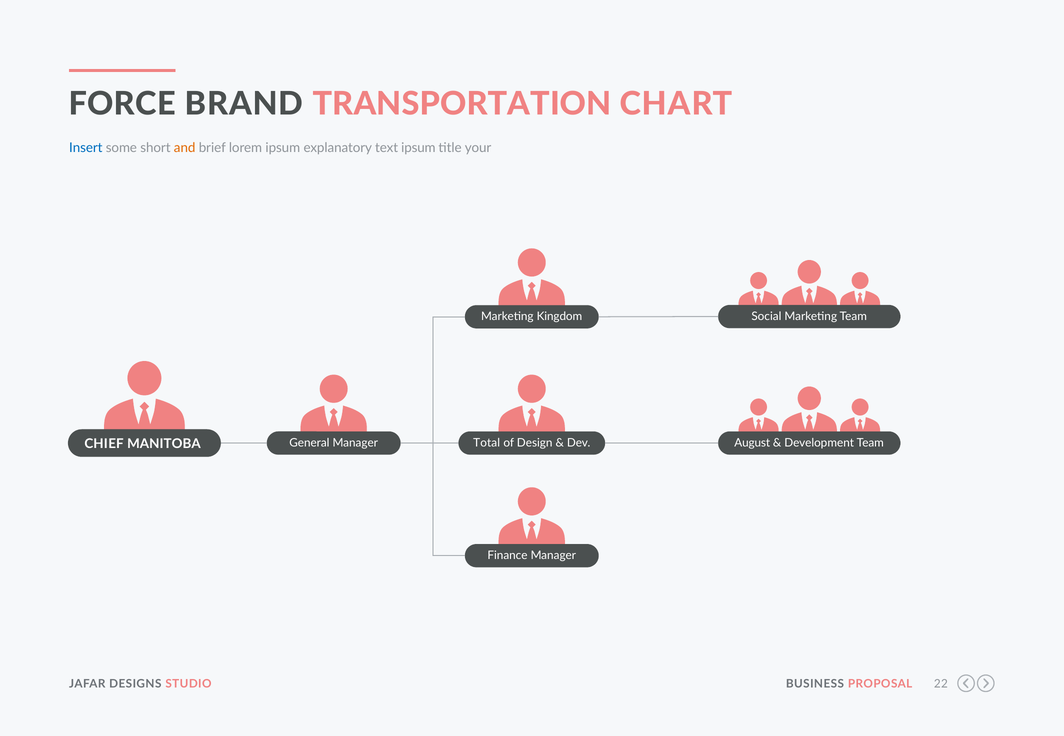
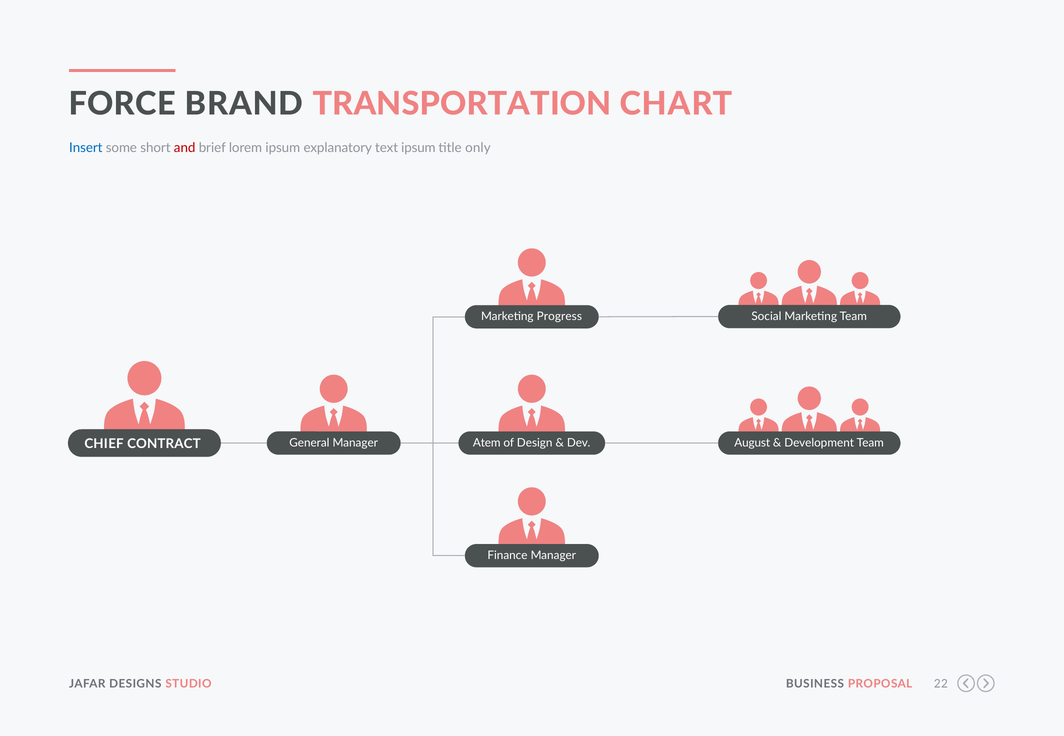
and colour: orange -> red (185, 148)
your: your -> only (478, 148)
Kingdom: Kingdom -> Progress (559, 317)
MANITOBA: MANITOBA -> CONTRACT (164, 444)
Total: Total -> Atem (487, 443)
